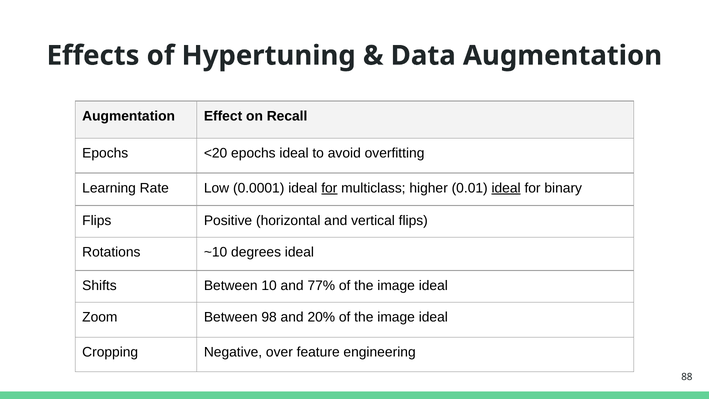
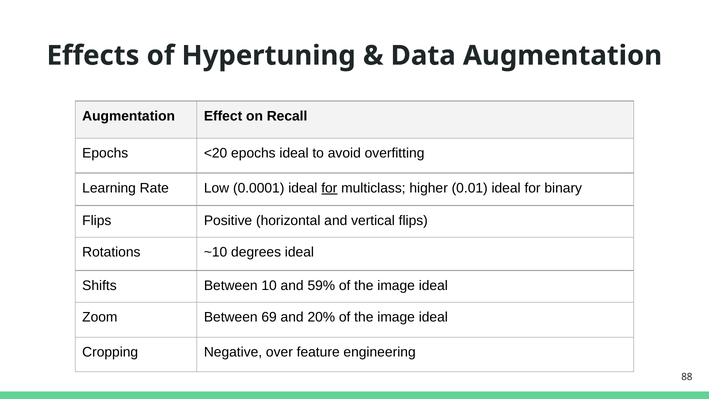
ideal underline: present -> none (506, 188)
77%: 77% -> 59% (321, 285)
98: 98 -> 69 (269, 317)
